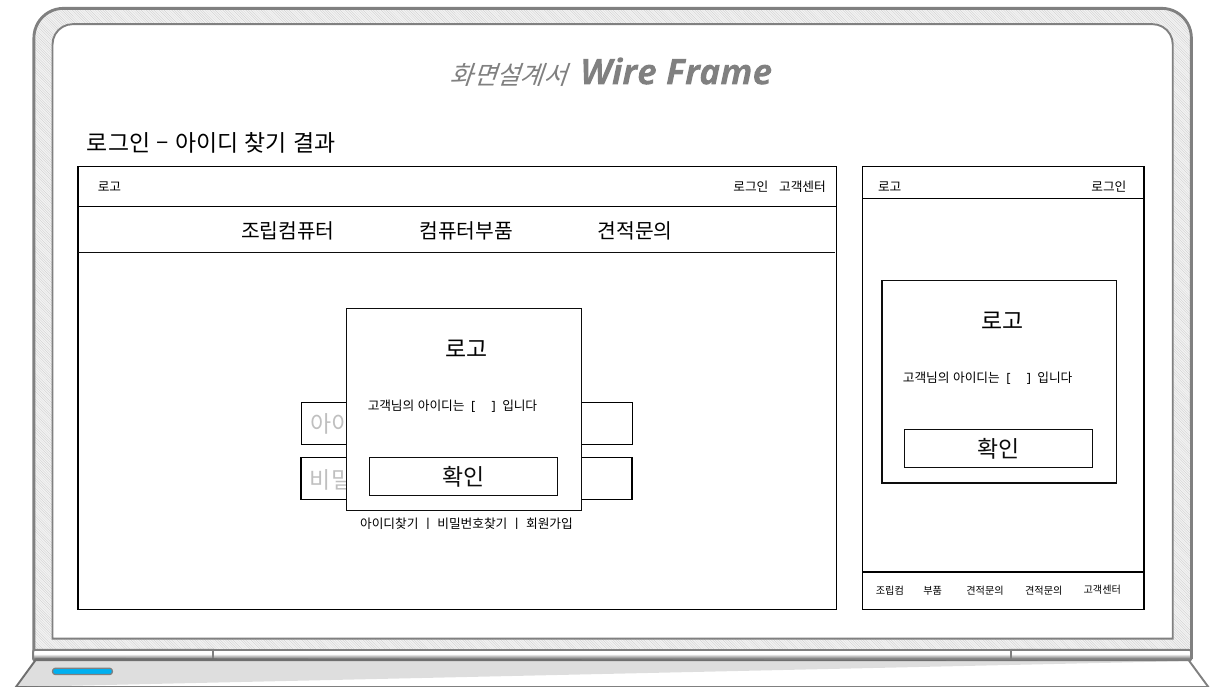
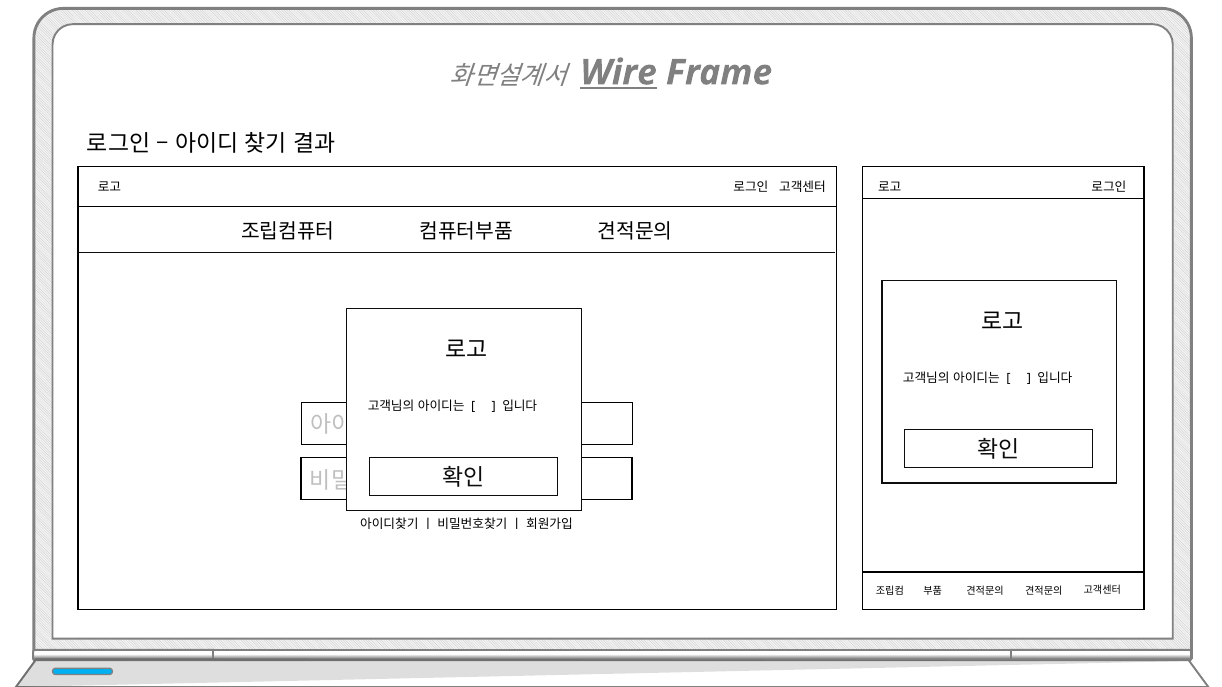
Wire underline: none -> present (619, 73)
